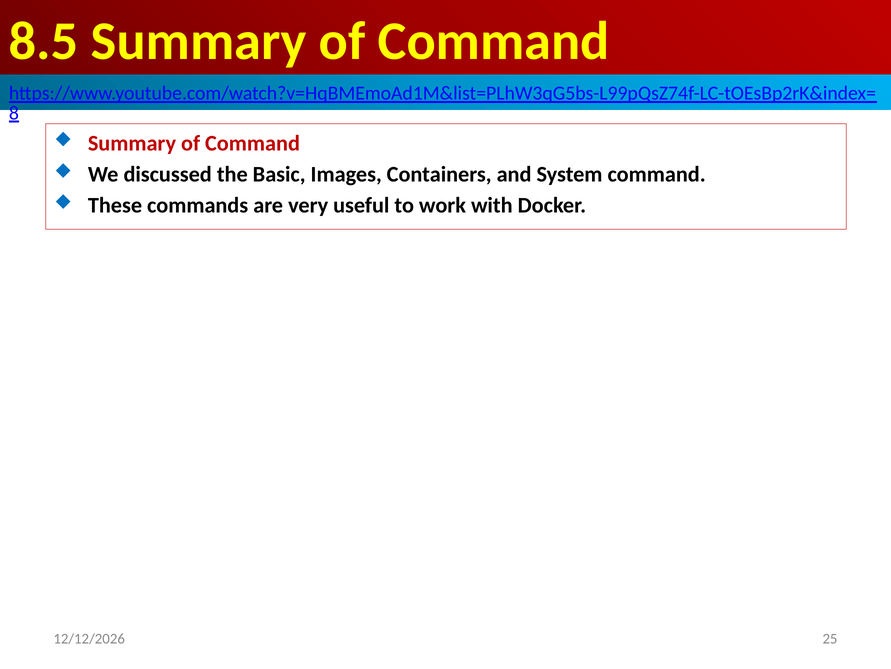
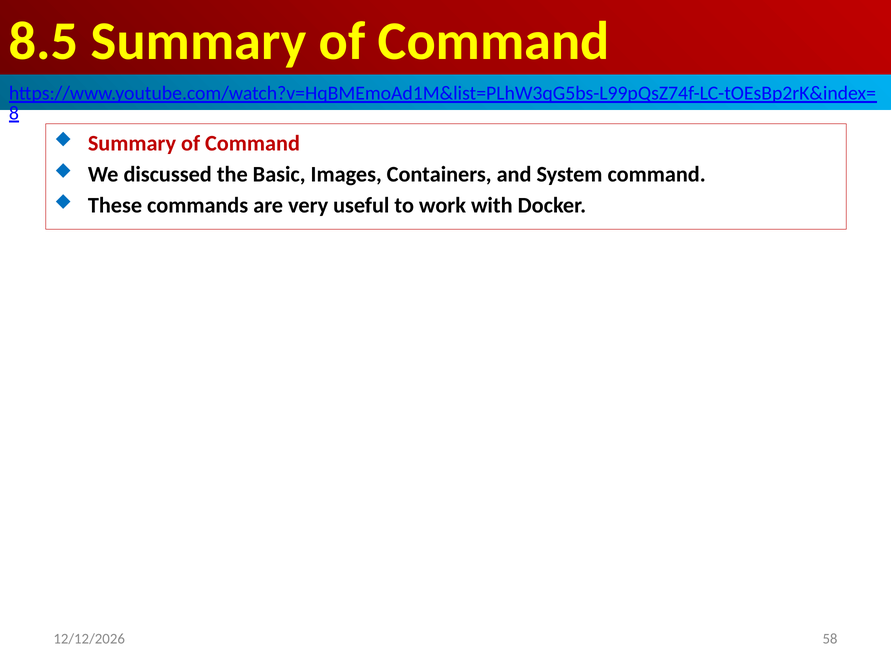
25: 25 -> 58 (830, 638)
